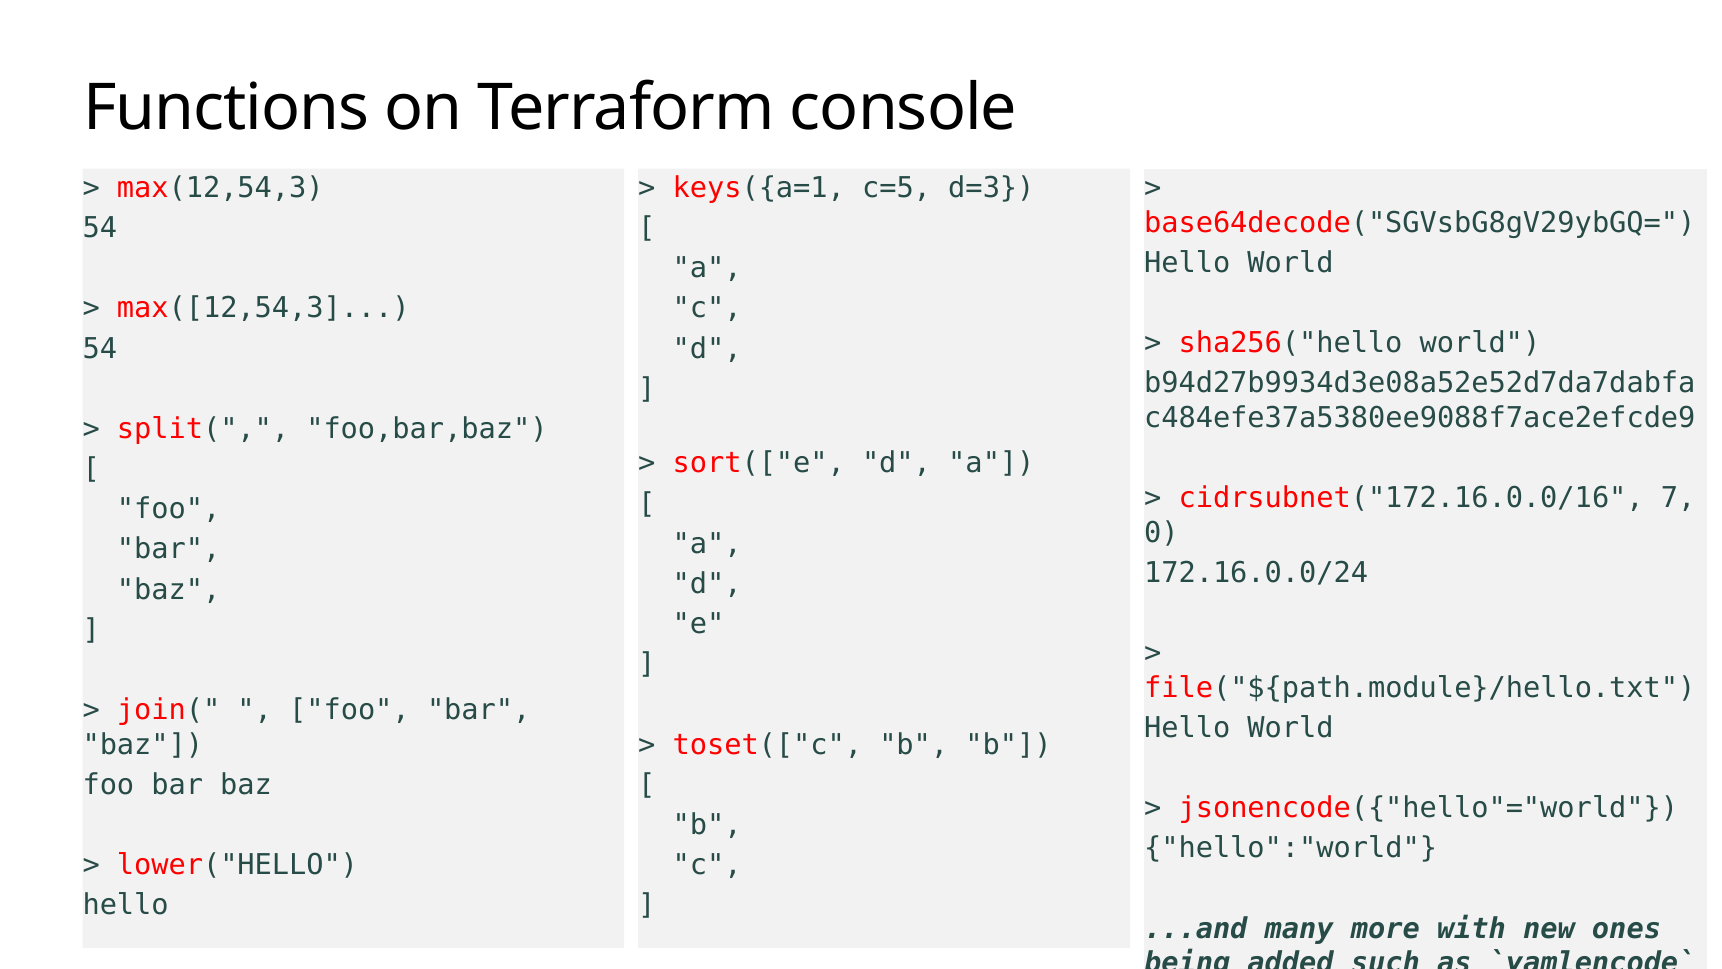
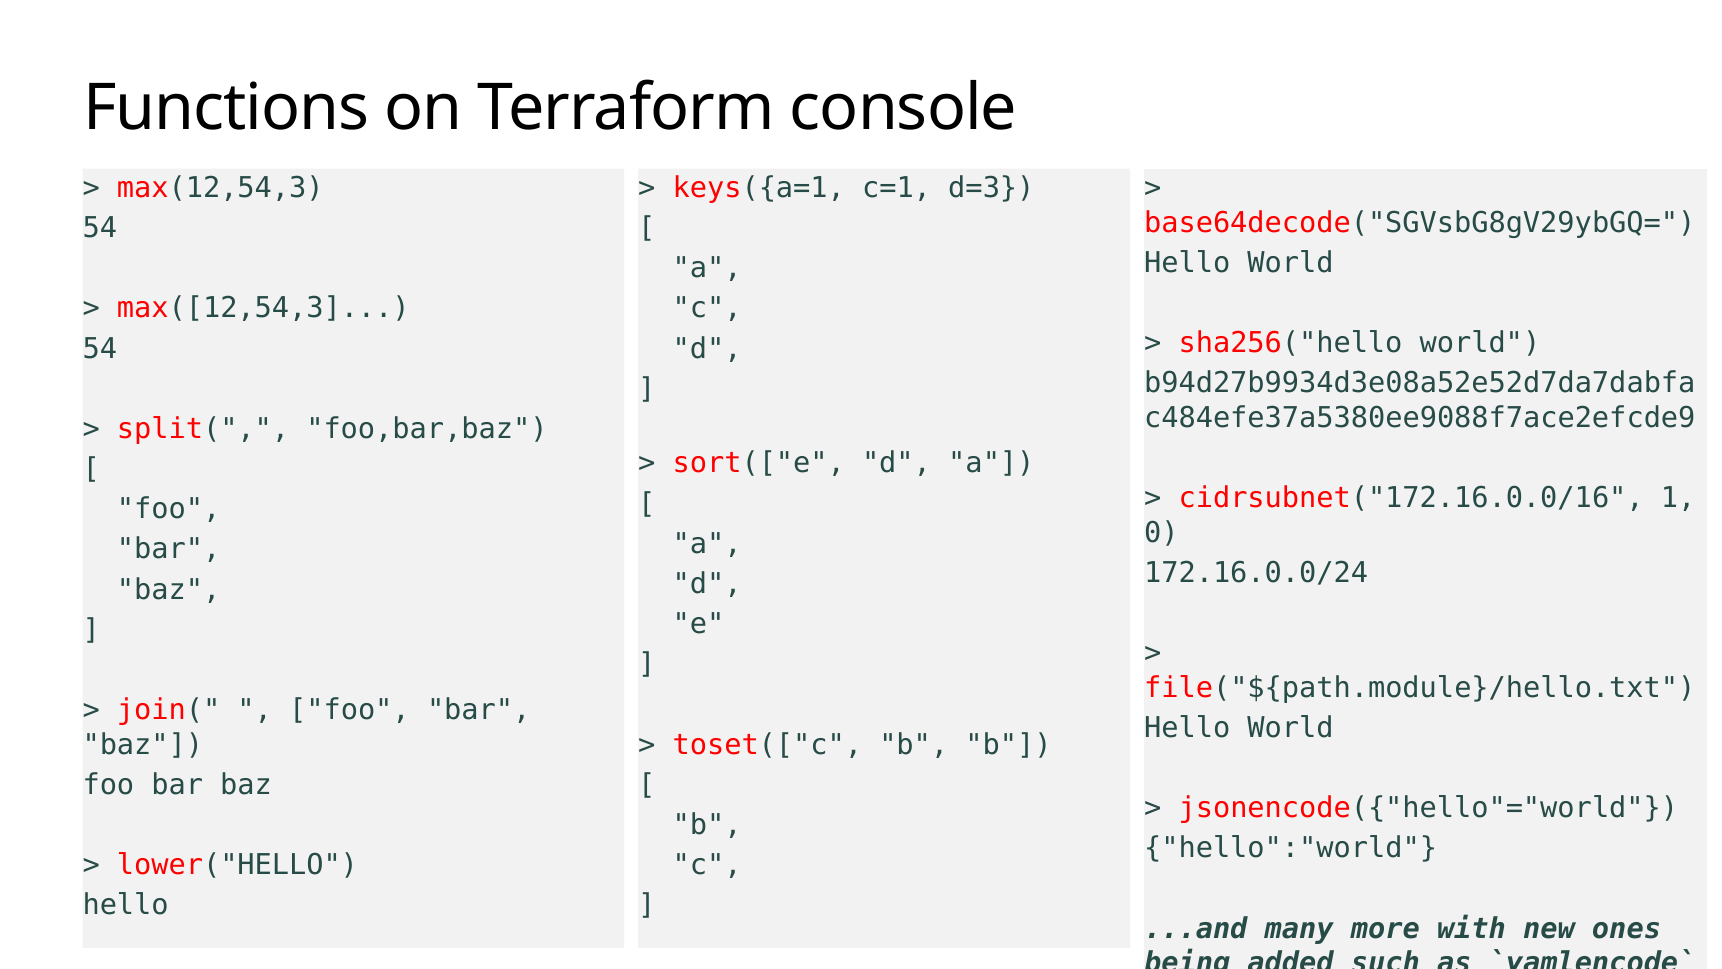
c=5: c=5 -> c=1 (897, 188)
7: 7 -> 1 (1678, 498)
